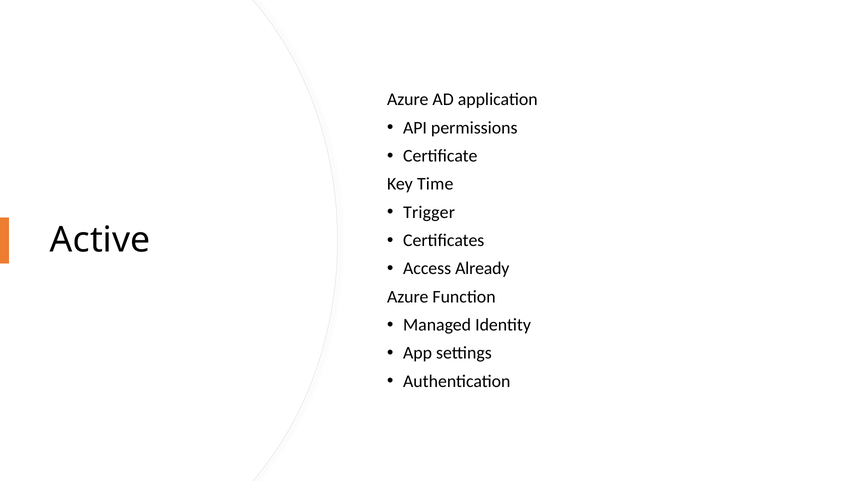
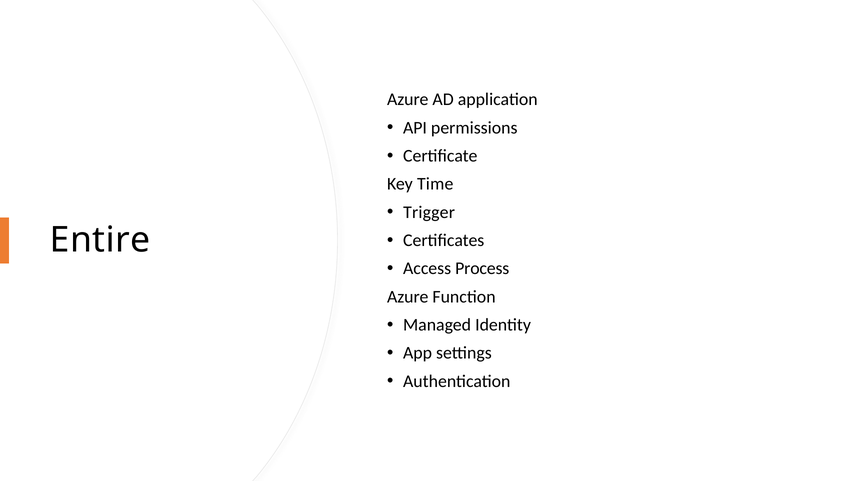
Active: Active -> Entire (100, 240)
Already: Already -> Process (482, 268)
